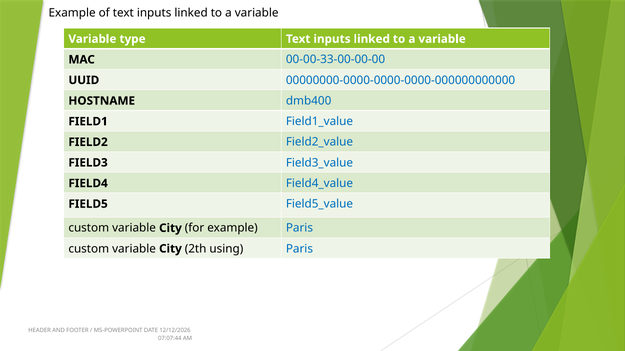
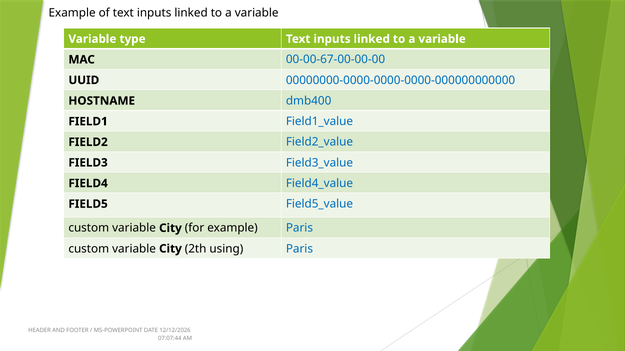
00-00-33-00-00-00: 00-00-33-00-00-00 -> 00-00-67-00-00-00 (336, 60)
